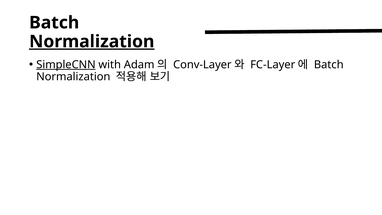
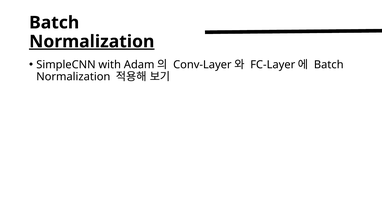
SimpleCNN underline: present -> none (66, 65)
